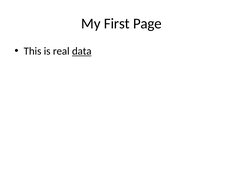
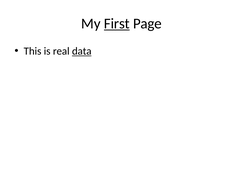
First underline: none -> present (117, 24)
